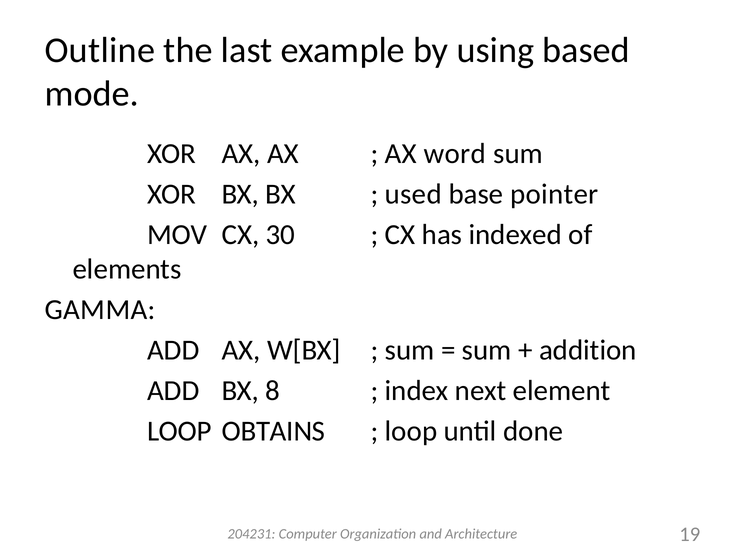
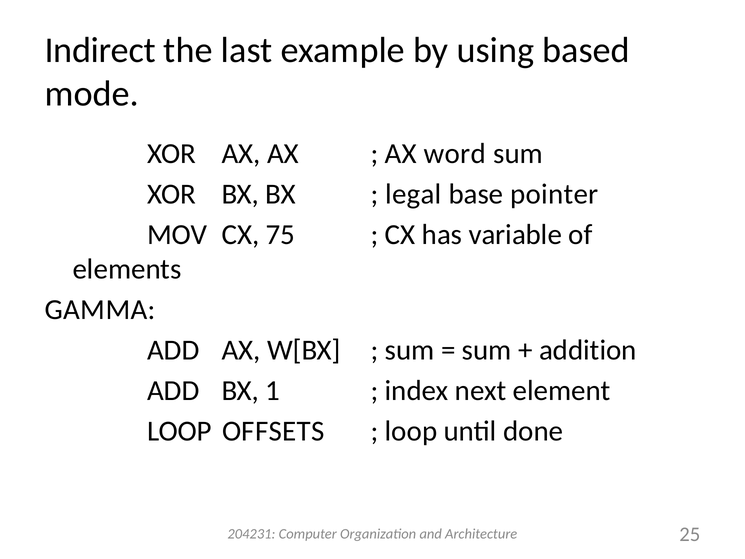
Outline: Outline -> Indirect (100, 50)
used: used -> legal (413, 194)
30: 30 -> 75 (280, 234)
indexed: indexed -> variable (515, 234)
8: 8 -> 1 (273, 391)
OBTAINS: OBTAINS -> OFFSETS (273, 431)
19: 19 -> 25 (690, 534)
